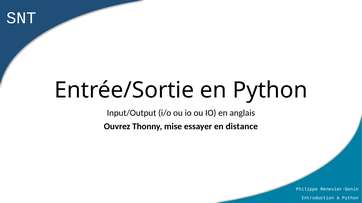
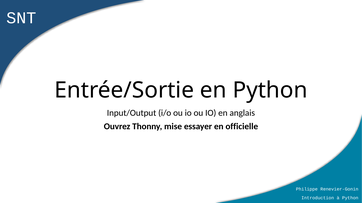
distance: distance -> officielle (242, 127)
